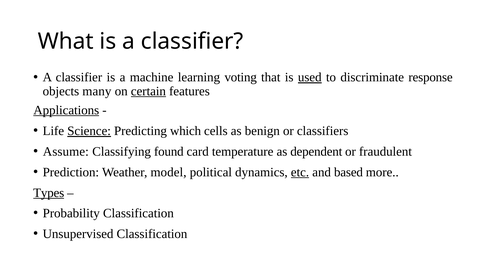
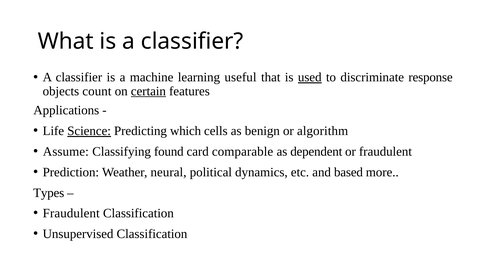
voting: voting -> useful (241, 77)
many: many -> count (97, 91)
Applications underline: present -> none (66, 110)
classifiers: classifiers -> algorithm (323, 131)
temperature: temperature -> comparable (243, 152)
model: model -> neural (169, 172)
etc underline: present -> none (300, 172)
Types underline: present -> none (49, 193)
Probability: Probability -> Fraudulent (71, 214)
